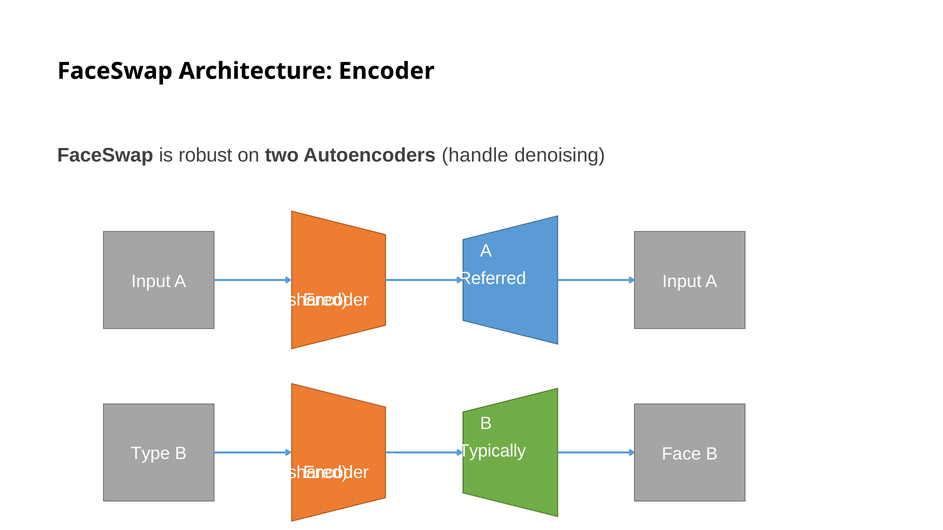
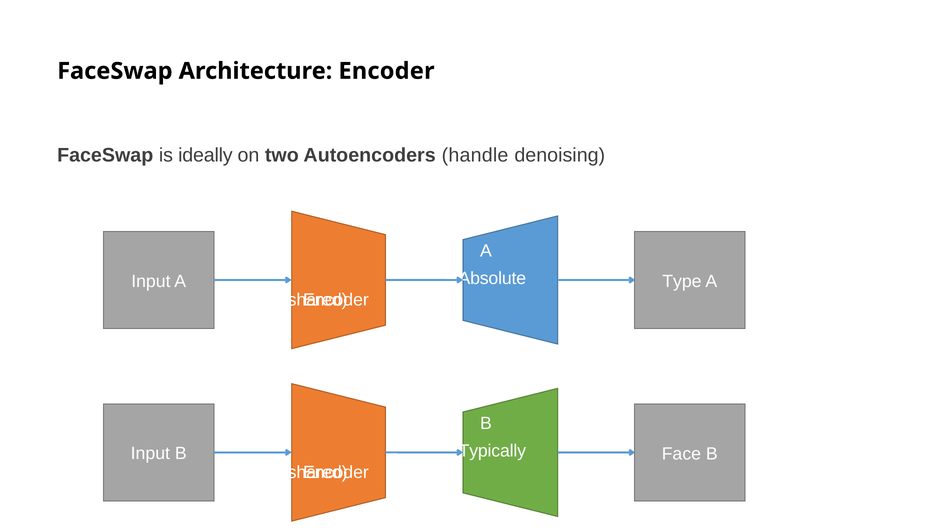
robust: robust -> ideally (205, 155)
Referred: Referred -> Absolute (492, 279)
Input: Input -> Type (682, 281)
Type: Type -> Input (150, 454)
